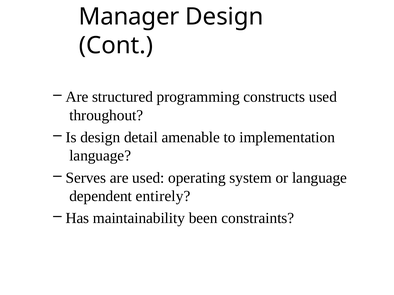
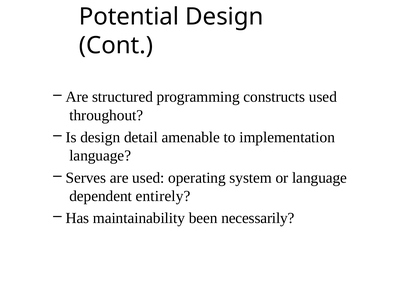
Manager: Manager -> Potential (129, 17)
constraints: constraints -> necessarily (258, 218)
